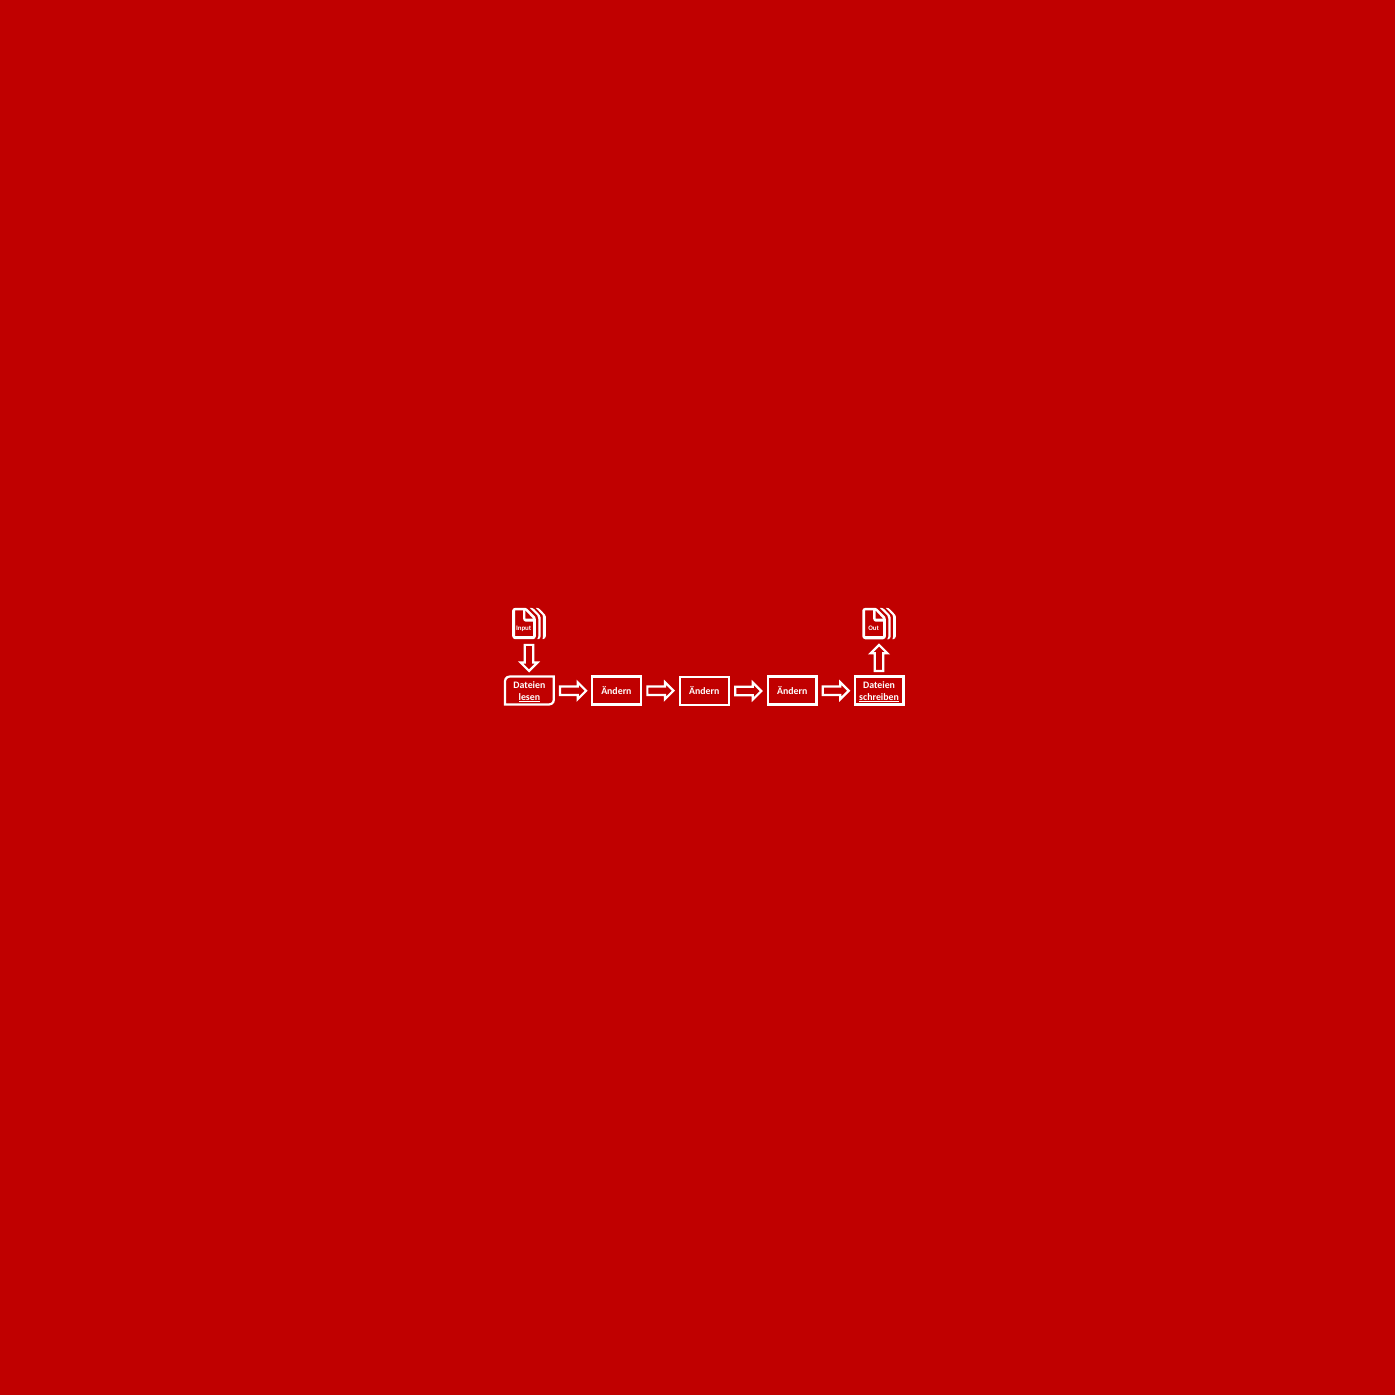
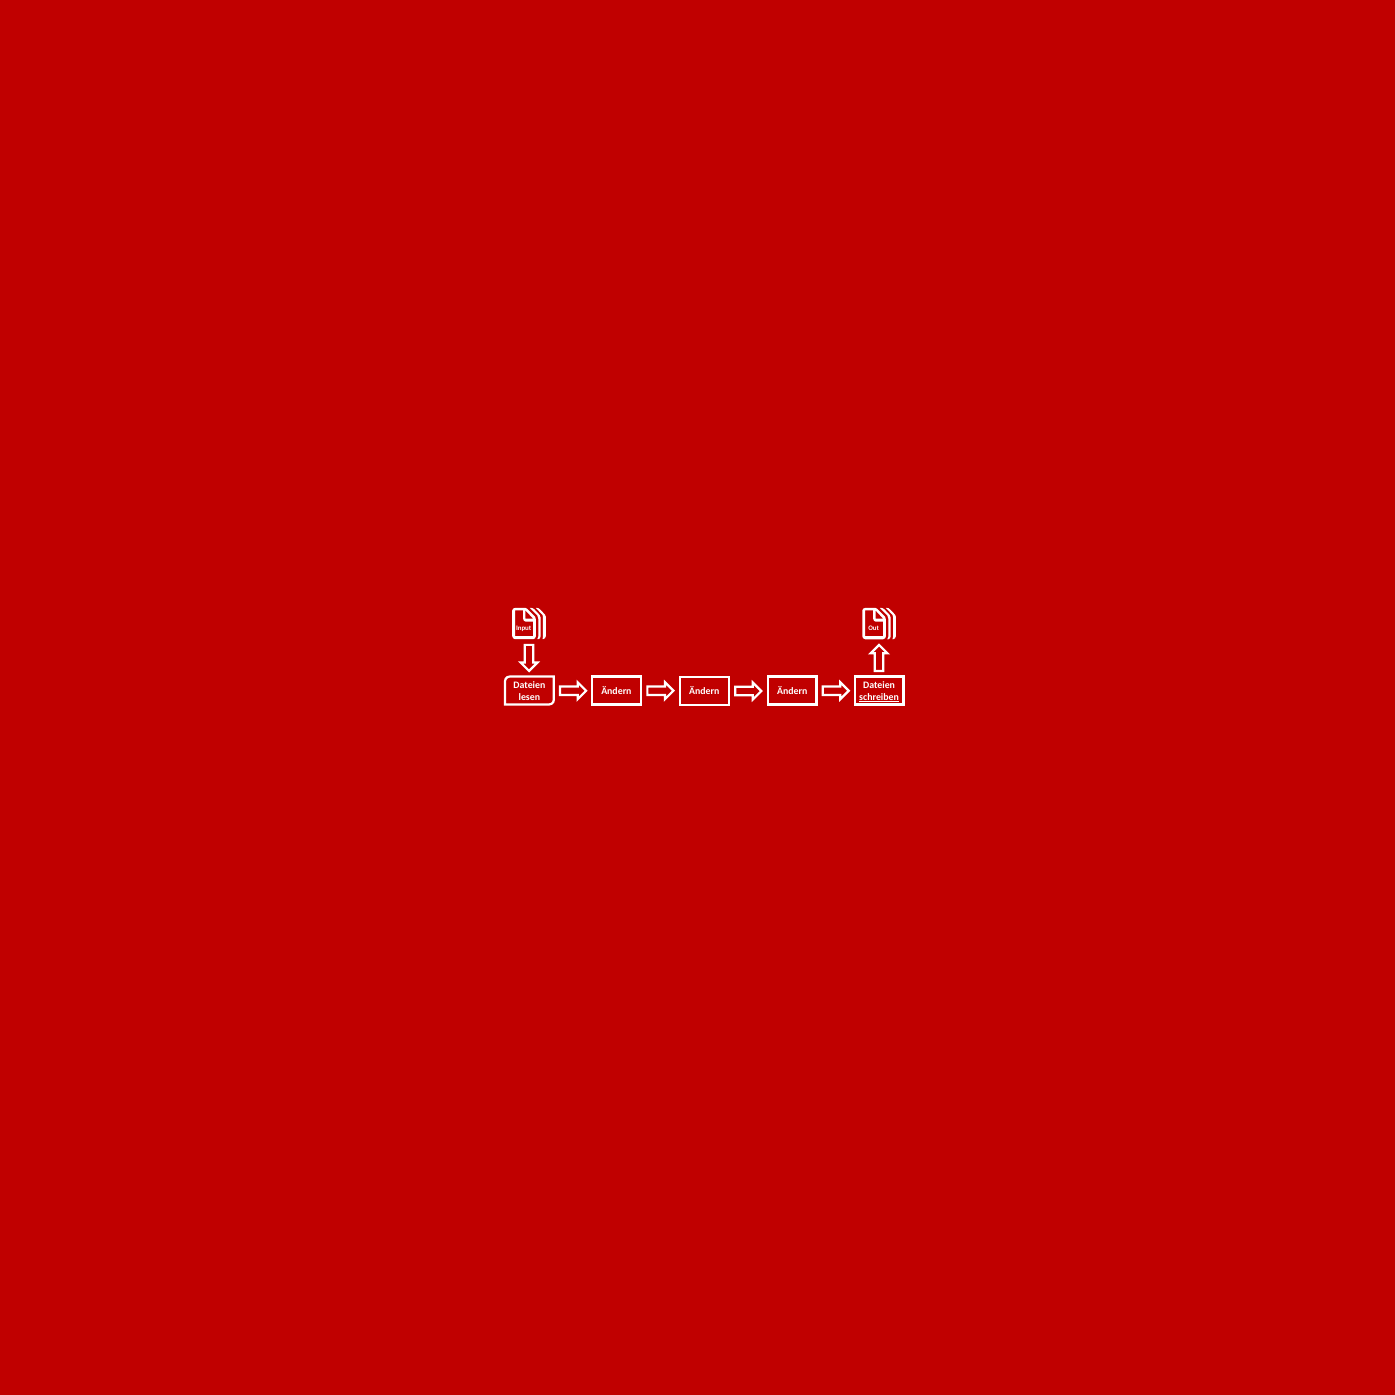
lesen underline: present -> none (529, 697)
